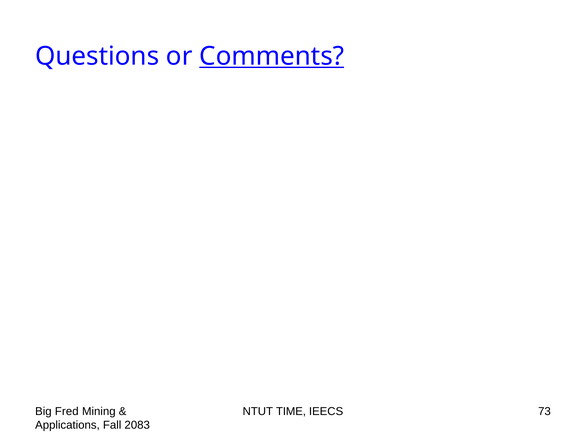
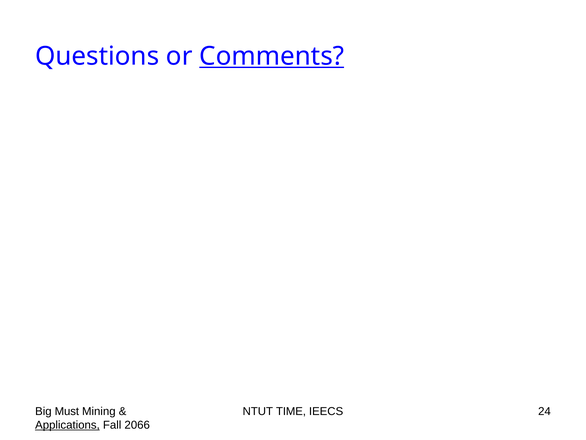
Fred: Fred -> Must (67, 411)
73: 73 -> 24 (544, 411)
Applications underline: none -> present (67, 424)
2083: 2083 -> 2066 (137, 424)
